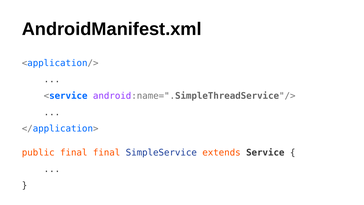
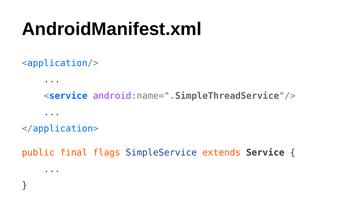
final final: final -> flags (107, 152)
